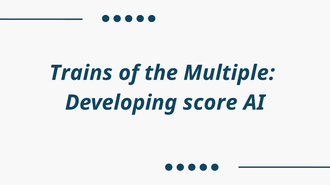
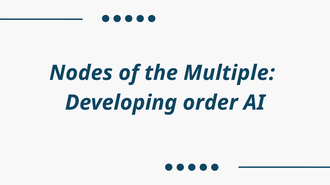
Trains: Trains -> Nodes (81, 73)
score: score -> order (210, 103)
